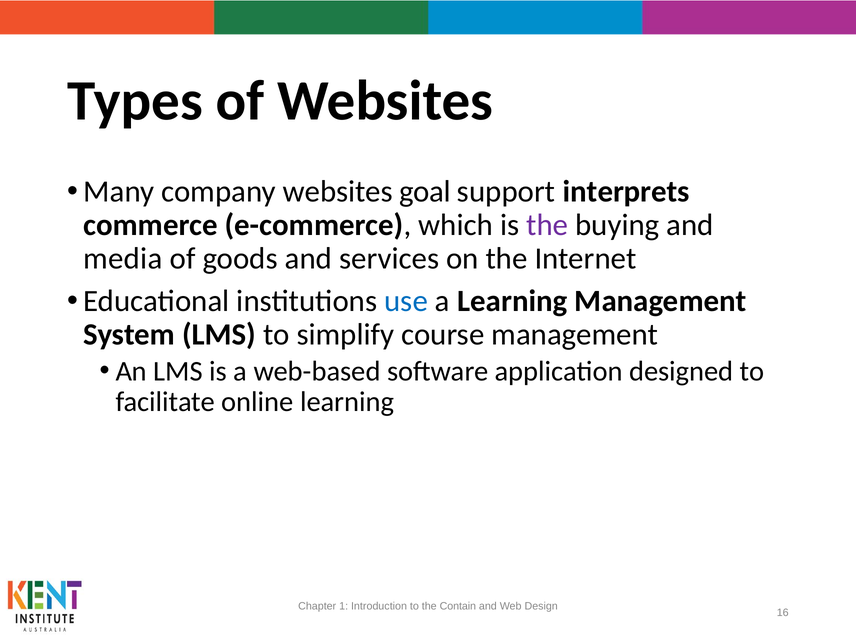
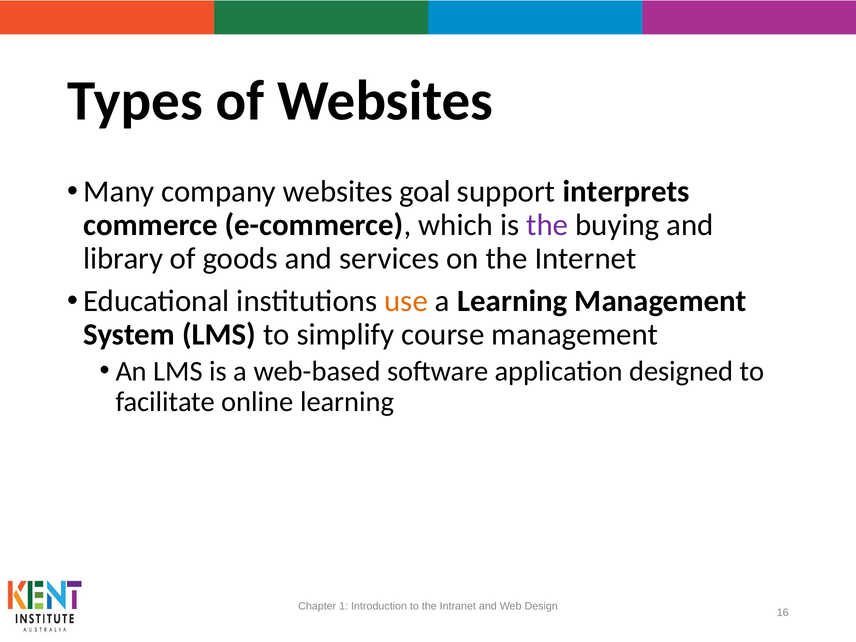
media: media -> library (123, 259)
use colour: blue -> orange (406, 301)
Contain: Contain -> Intranet (458, 606)
